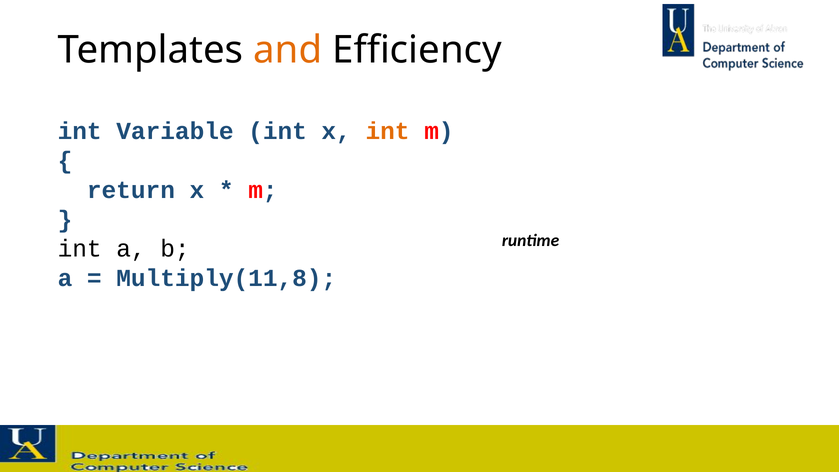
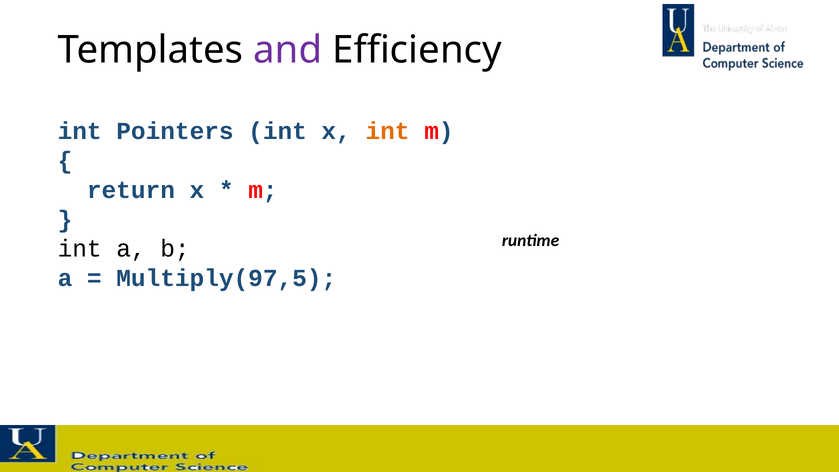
and colour: orange -> purple (288, 50)
Variable: Variable -> Pointers (175, 131)
Multiply(11,8: Multiply(11,8 -> Multiply(97,5 (226, 278)
